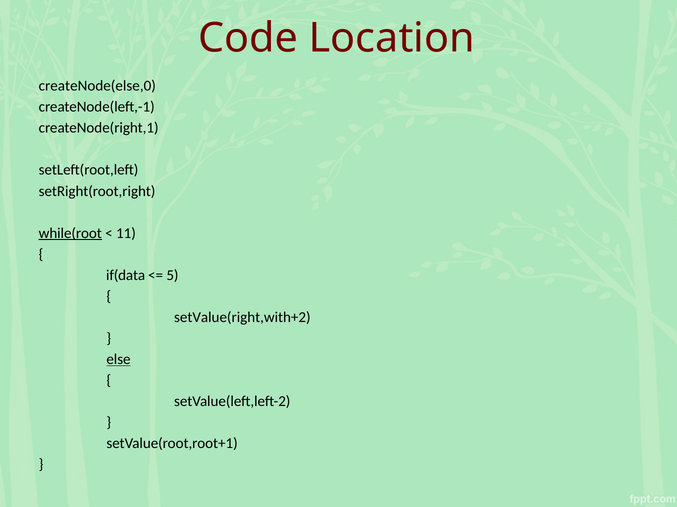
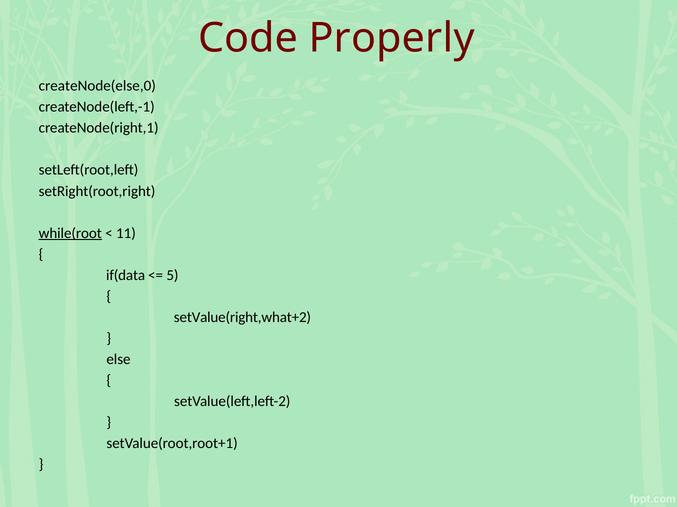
Location: Location -> Properly (392, 38)
setValue(right,with+2: setValue(right,with+2 -> setValue(right,what+2 (242, 318)
else underline: present -> none (118, 360)
